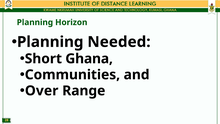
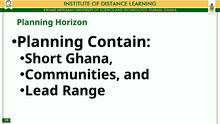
Needed: Needed -> Contain (119, 42)
Over: Over -> Lead (42, 91)
